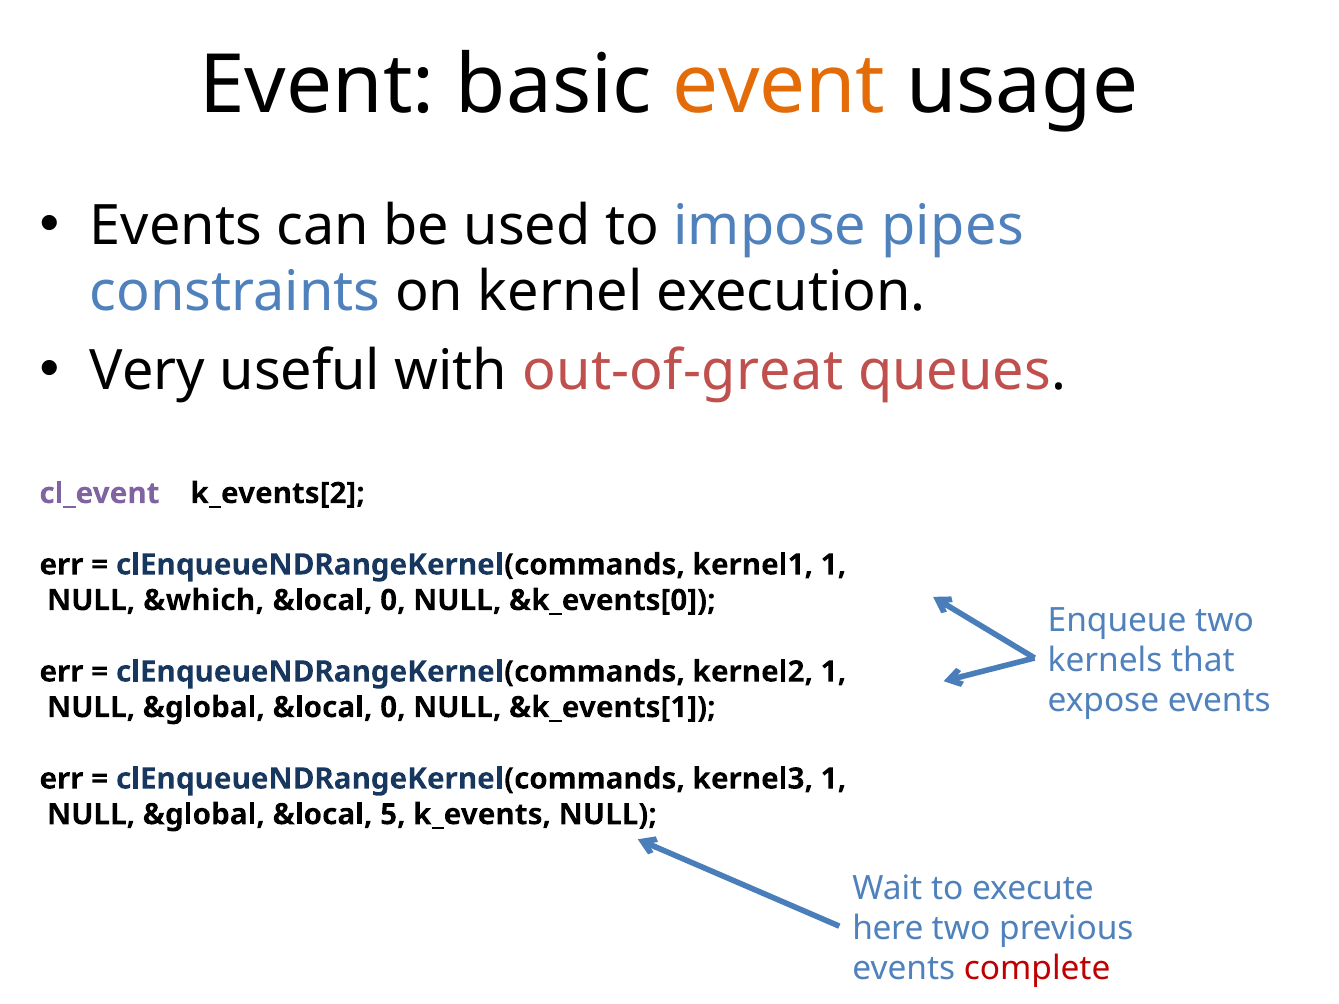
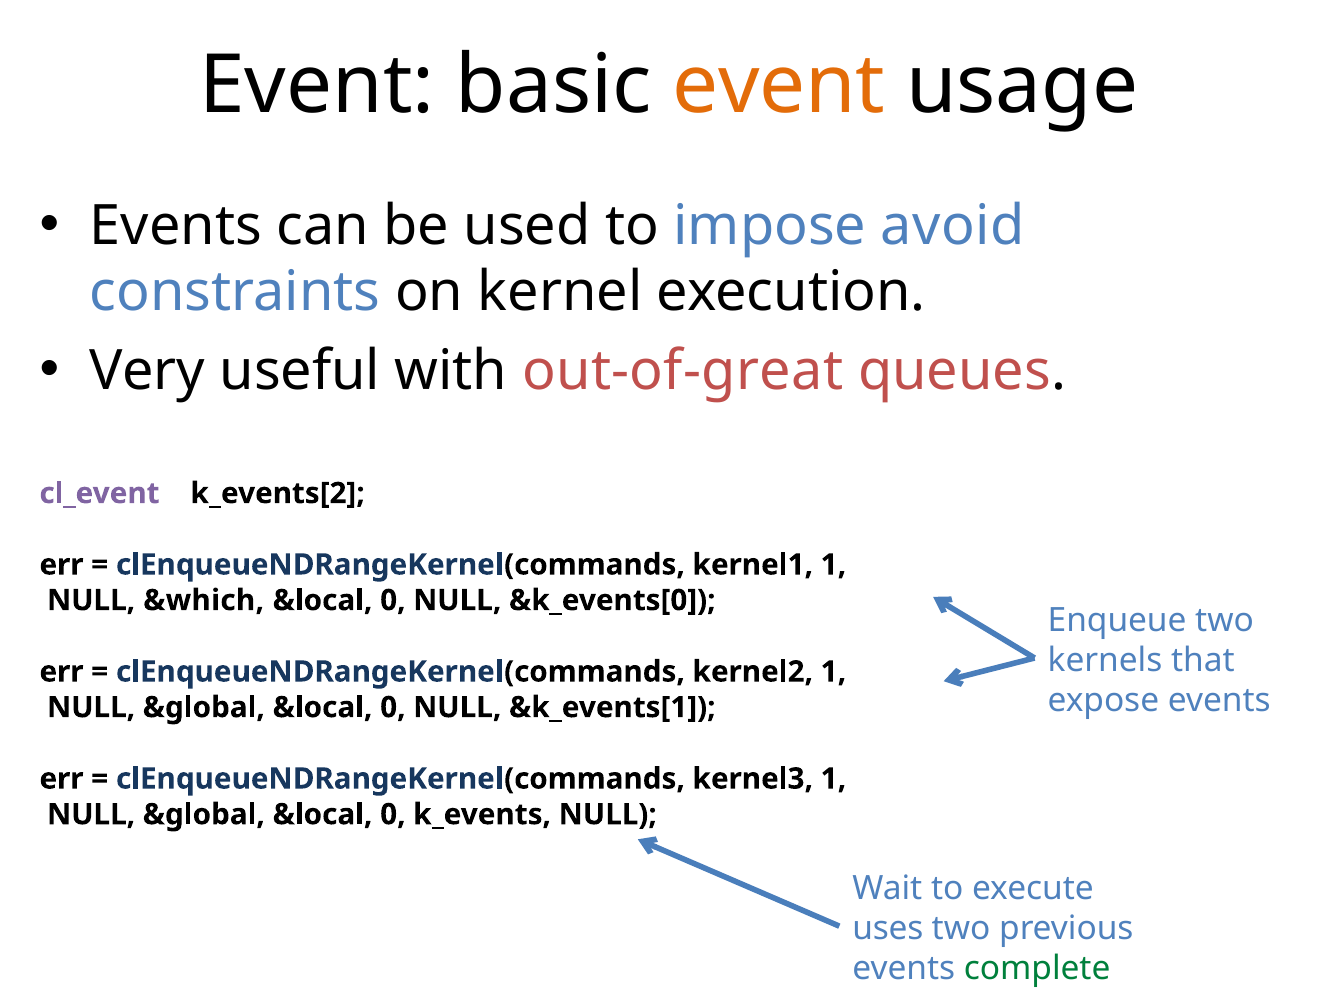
pipes: pipes -> avoid (953, 226)
5: 5 -> 0 (393, 815)
here: here -> uses (888, 929)
complete colour: red -> green (1037, 969)
